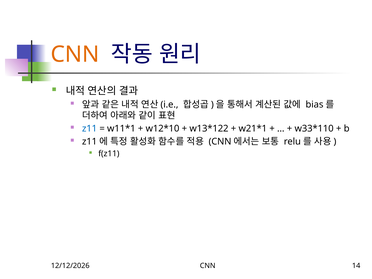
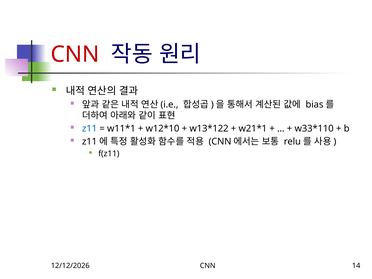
CNN colour: orange -> red (75, 54)
